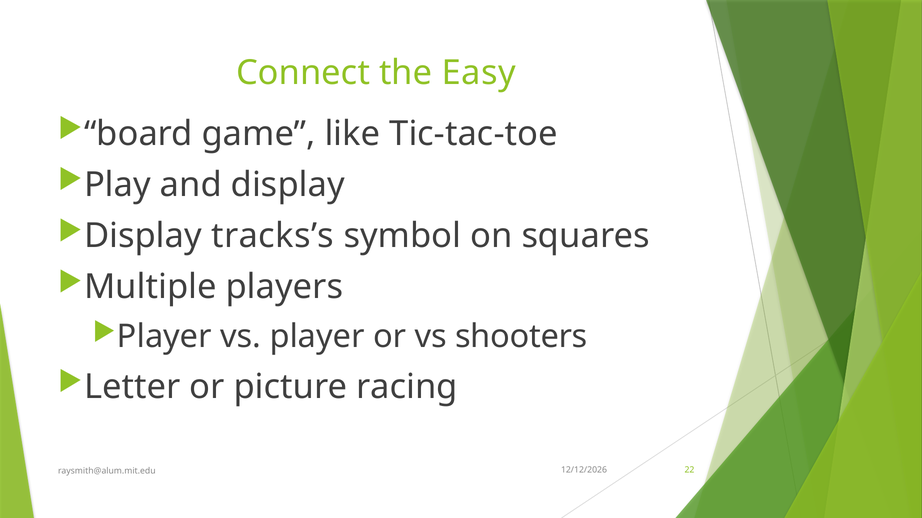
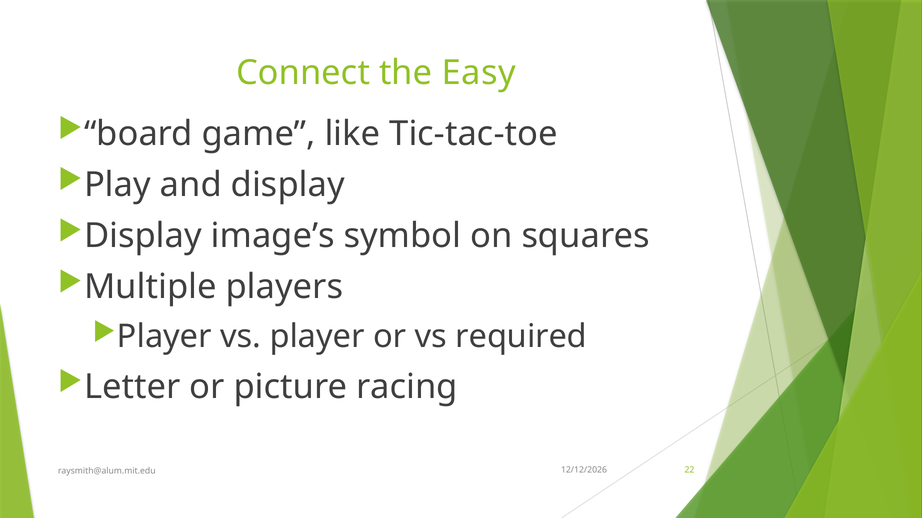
tracks’s: tracks’s -> image’s (273, 236)
shooters: shooters -> required (521, 337)
